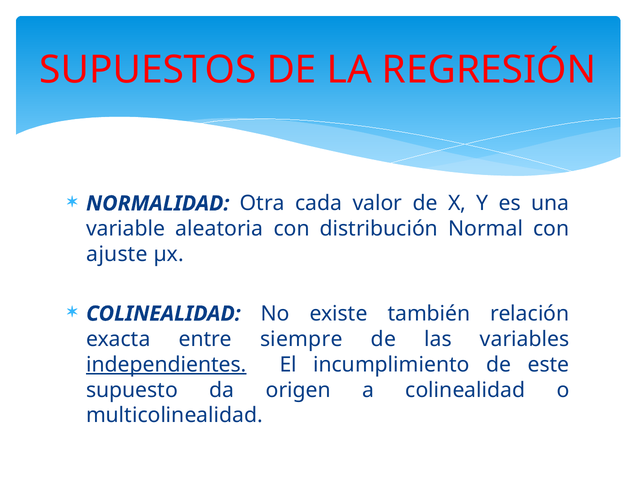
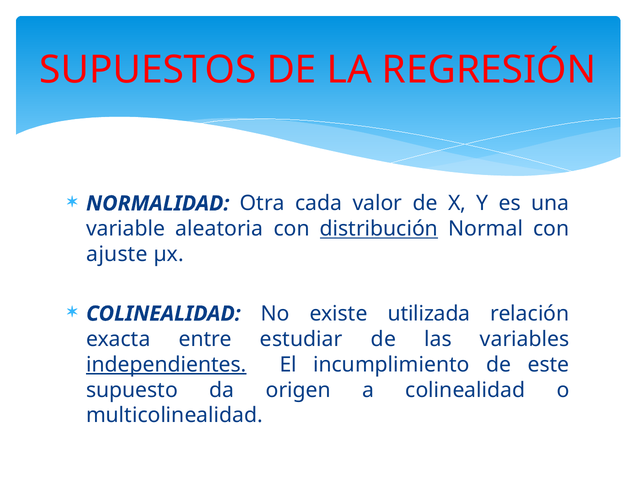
distribución underline: none -> present (379, 229)
también: también -> utilizada (429, 314)
siempre: siempre -> estudiar (301, 339)
